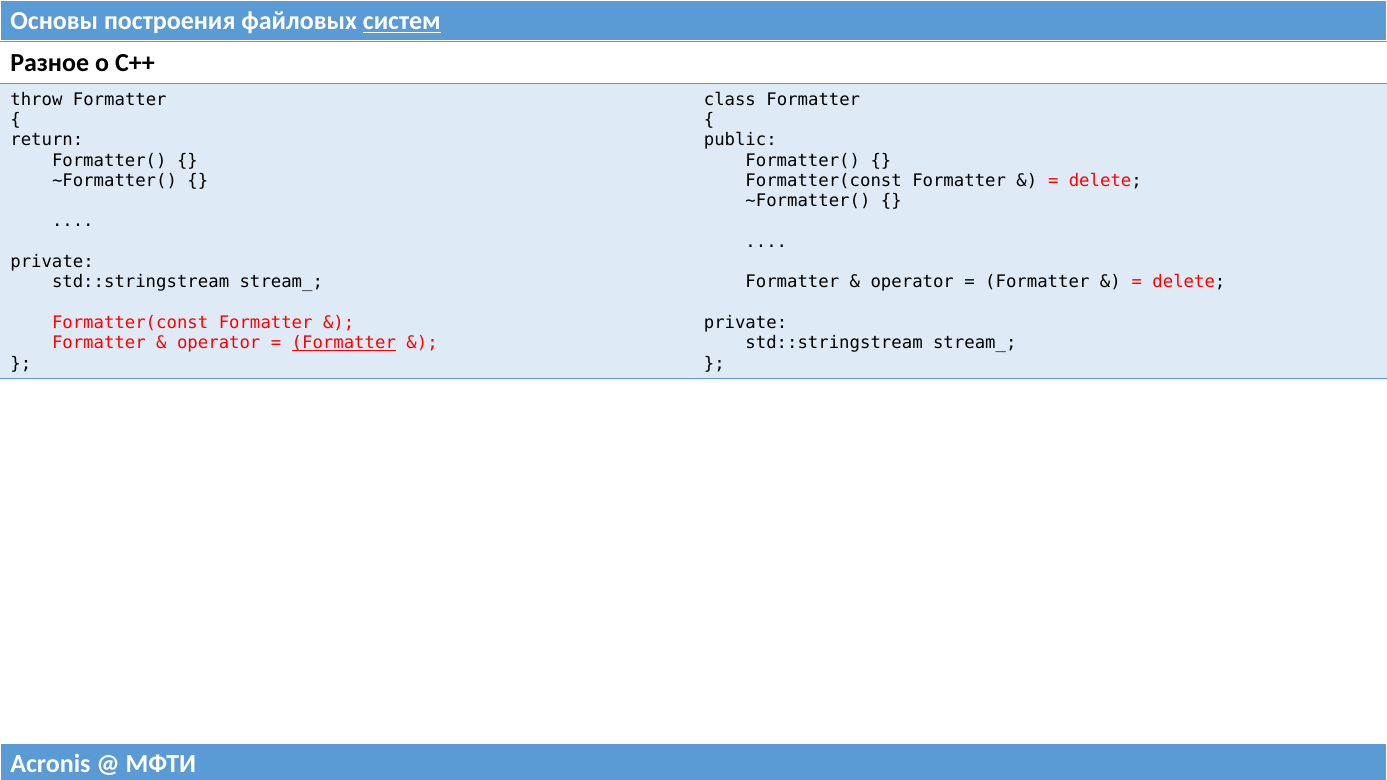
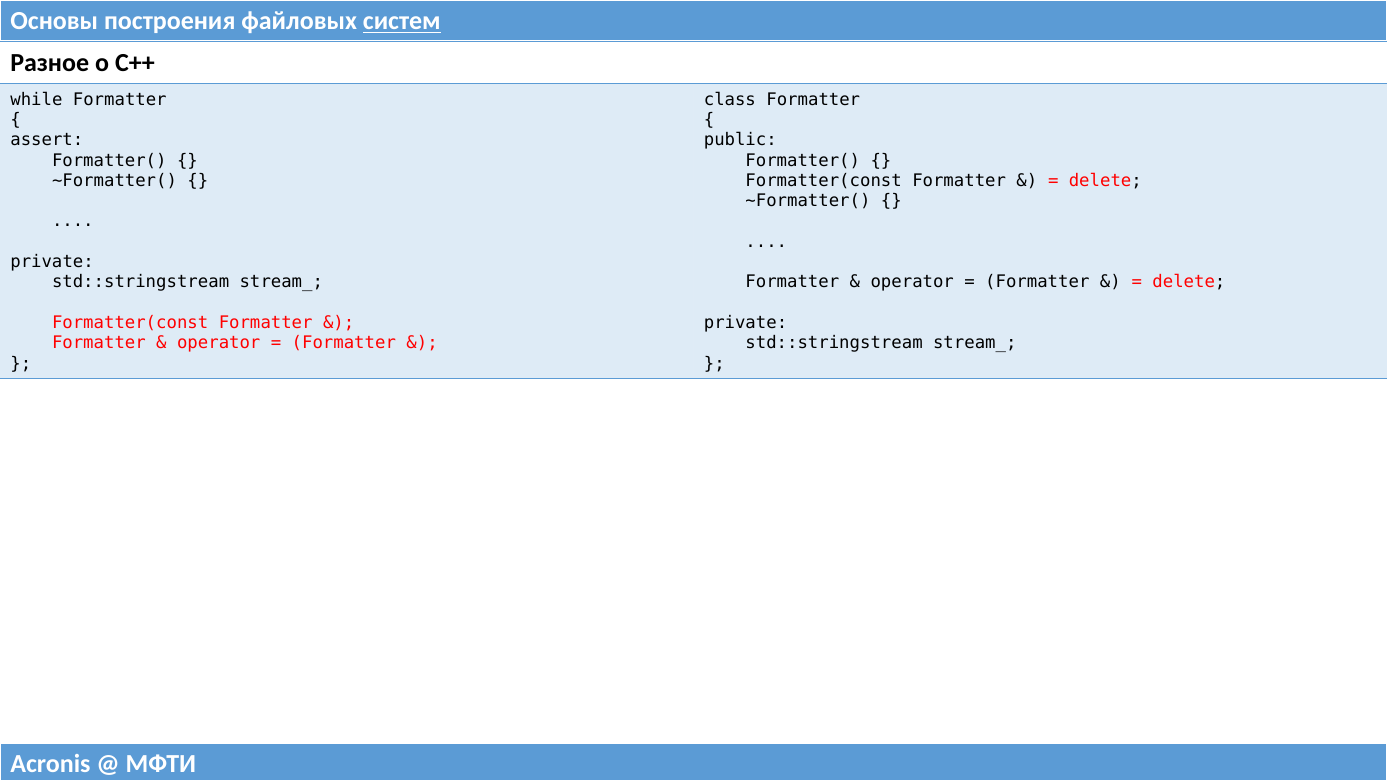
throw: throw -> while (36, 99)
return: return -> assert (47, 140)
Formatter underline: present -> none (344, 343)
